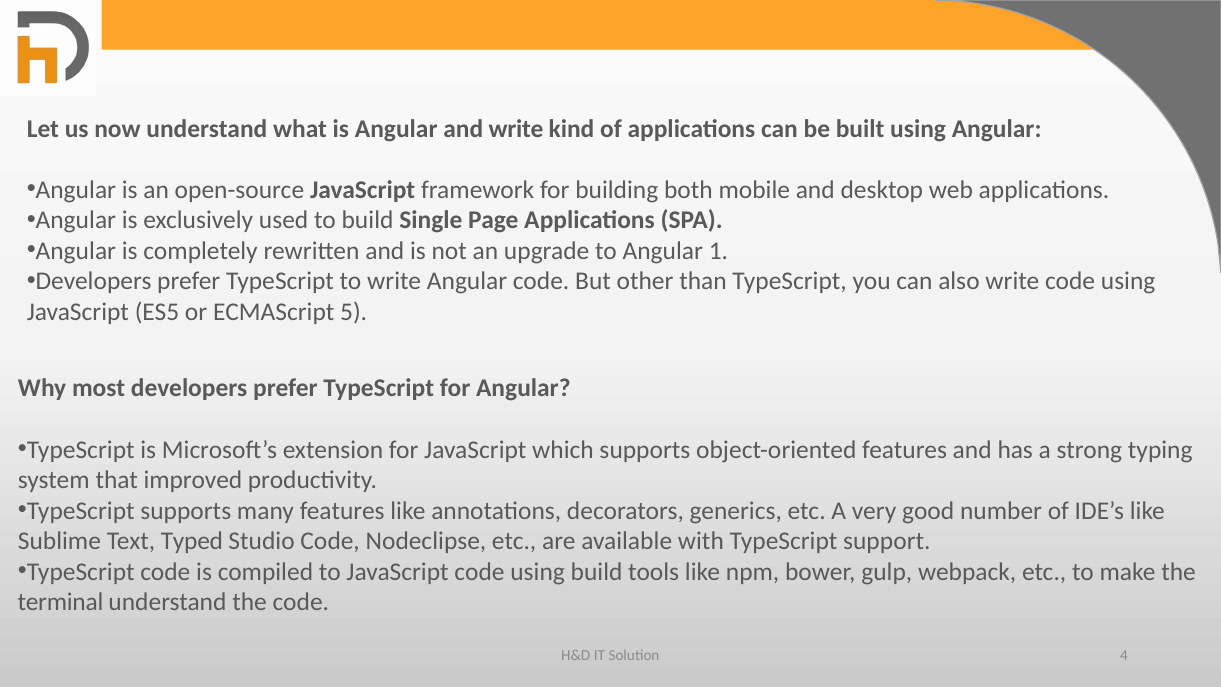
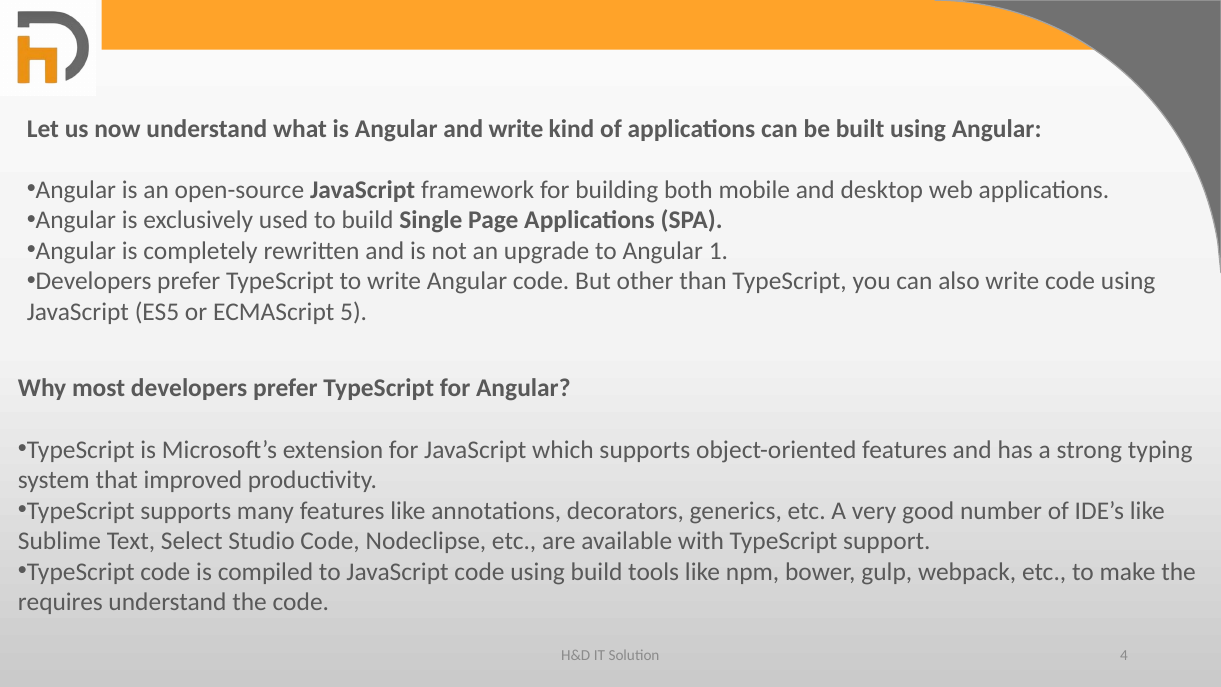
Typed: Typed -> Select (192, 541)
terminal: terminal -> requires (60, 602)
